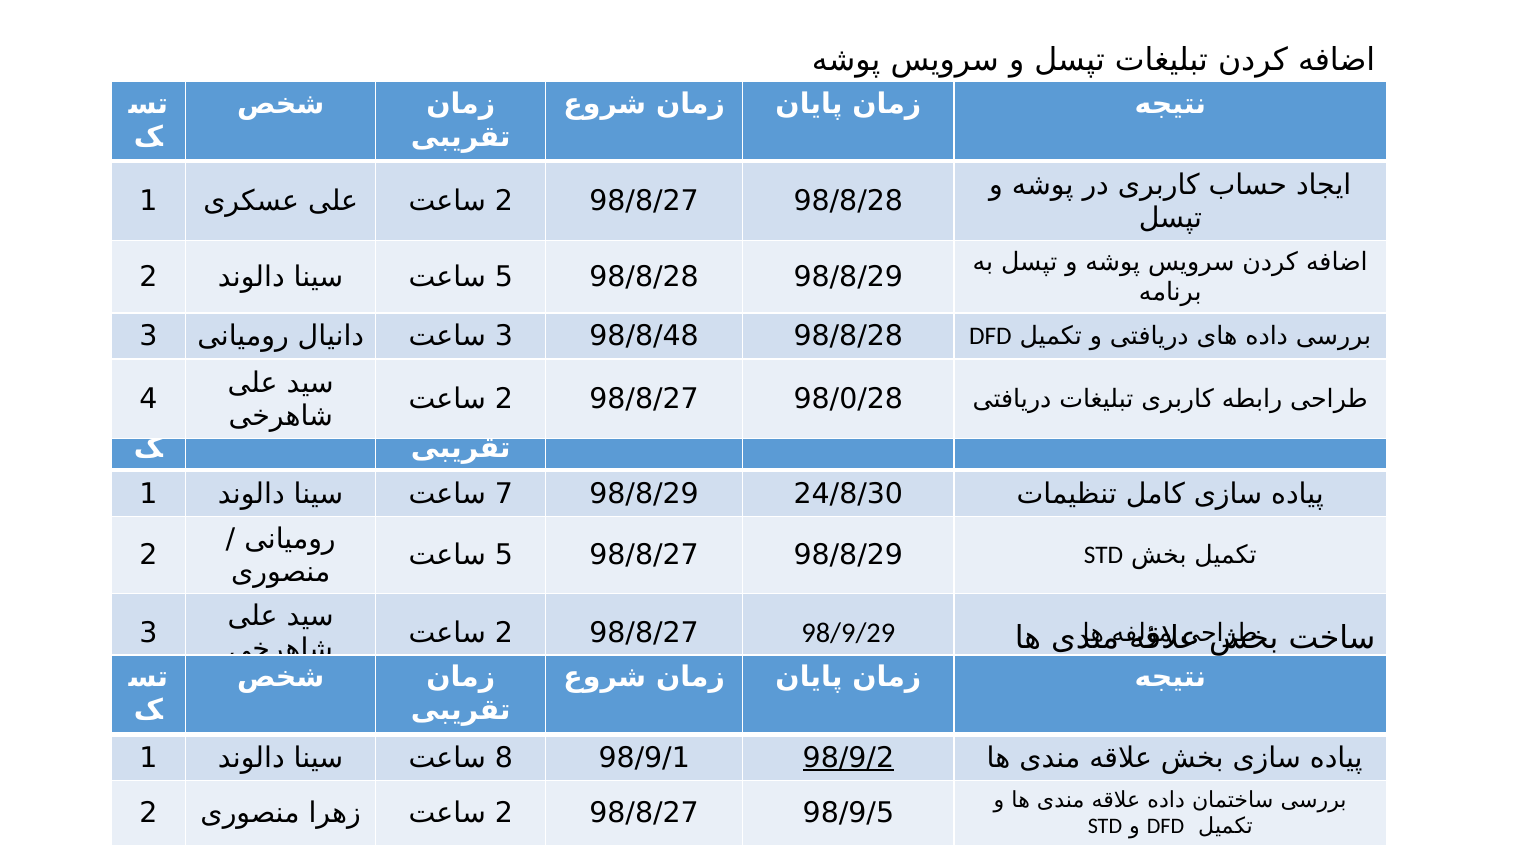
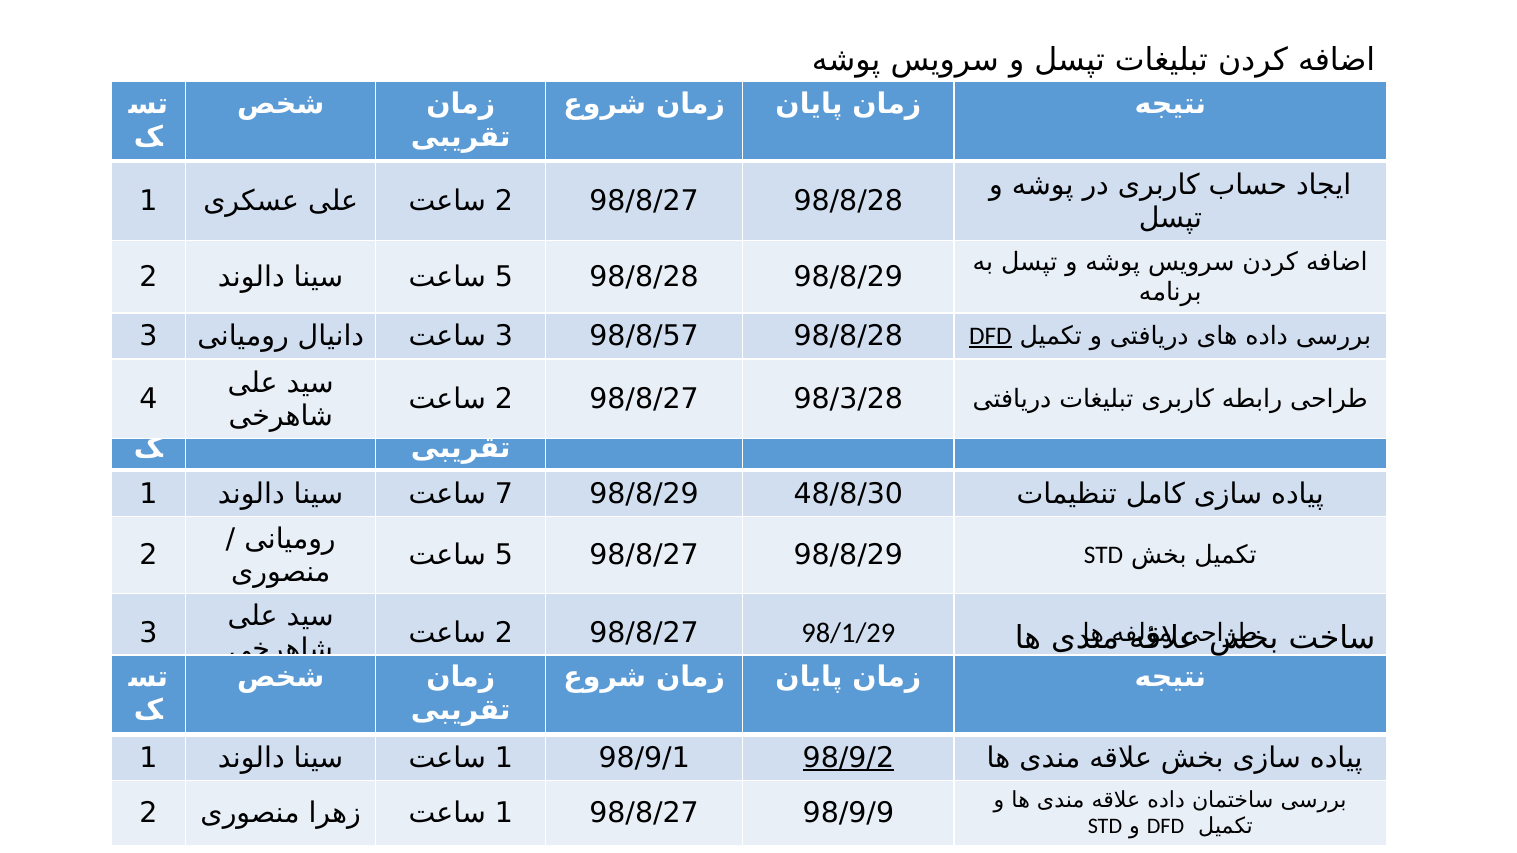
98/8/48: 98/8/48 -> 98/8/57 (644, 336)
DFD underline: none -> present (990, 336)
98/0/28: 98/0/28 -> 98/3/28 (848, 399)
24/8/30: 24/8/30 -> 48/8/30 (848, 494)
98/9/29: 98/9/29 -> 98/1/29 (848, 633)
8: 8 -> 1 (504, 758)
2: 2 -> 1 (504, 814)
98/9/5: 98/9/5 -> 98/9/9 (848, 814)
